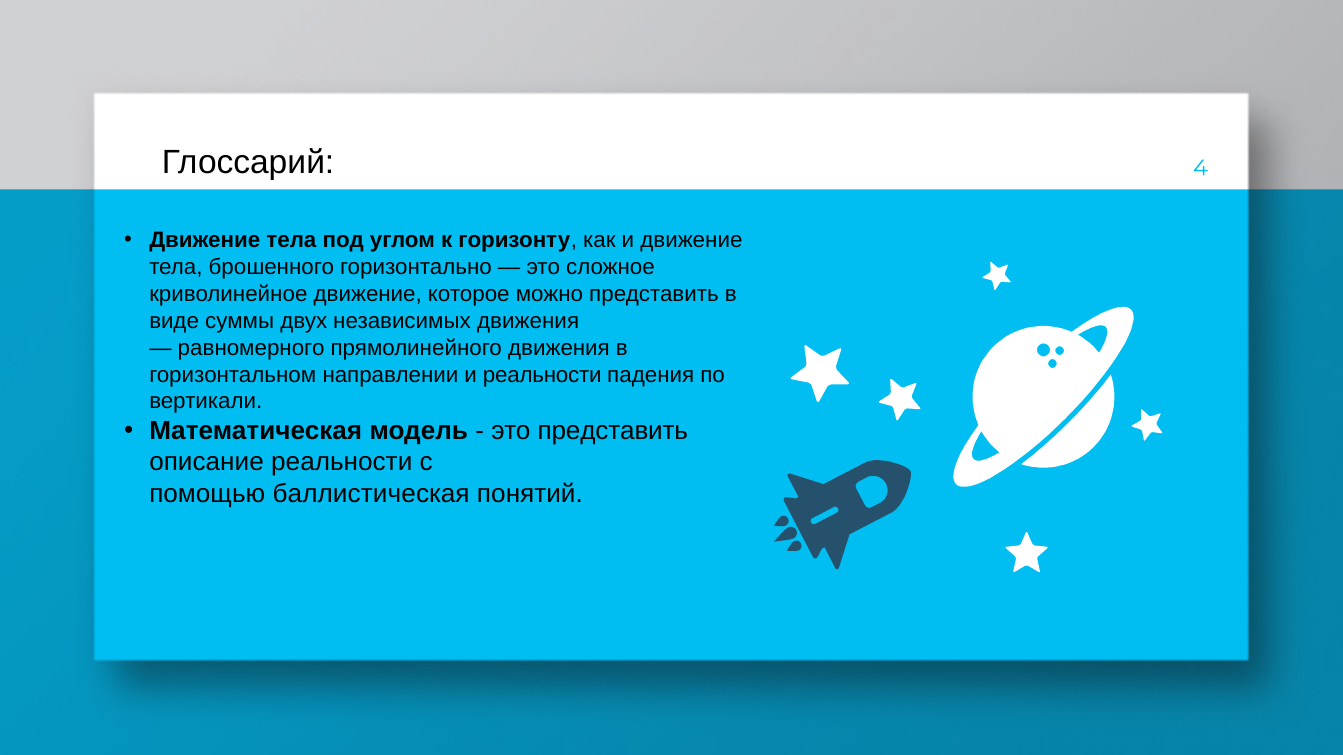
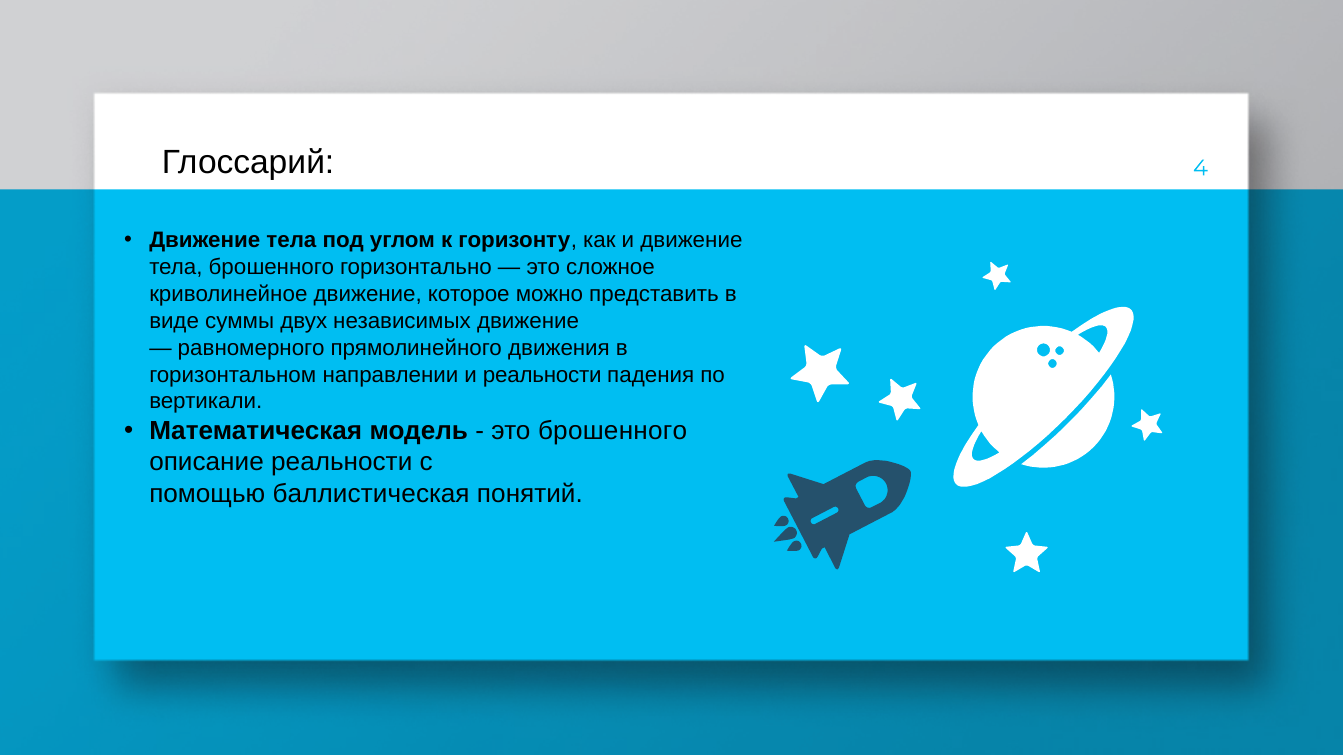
независимых движения: движения -> движение (528, 321)
это представить: представить -> брошенного (613, 431)
